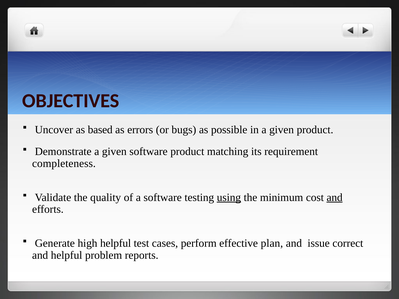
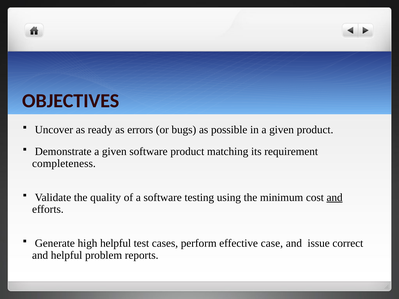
based: based -> ready (100, 130)
using underline: present -> none (229, 198)
plan: plan -> case (272, 243)
